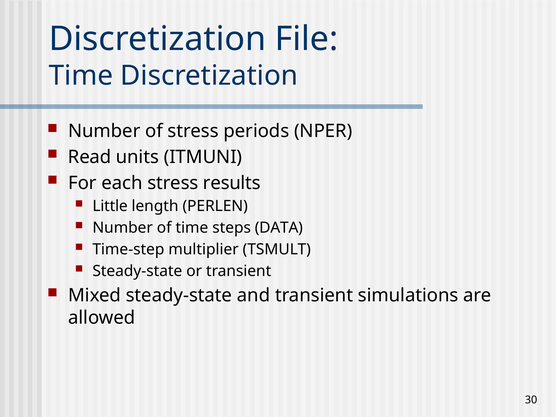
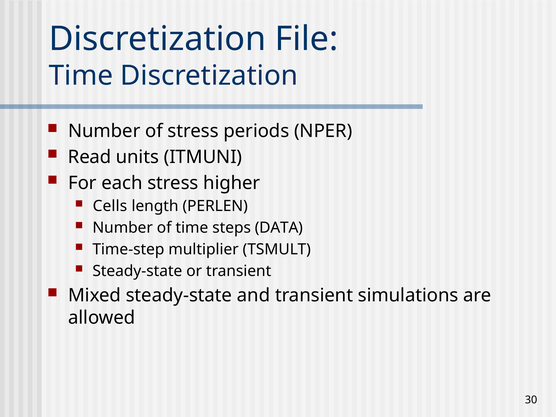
results: results -> higher (232, 183)
Little: Little -> Cells (110, 206)
